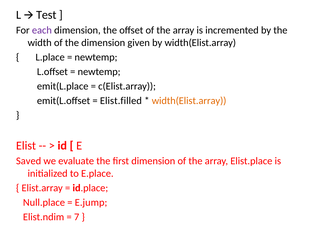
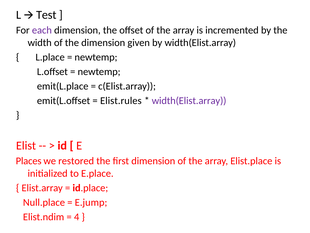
Elist.filled: Elist.filled -> Elist.rules (121, 100)
width(Elist.array colour: orange -> purple (189, 100)
Saved: Saved -> Places (29, 161)
evaluate: evaluate -> restored (76, 161)
7: 7 -> 4 (77, 216)
